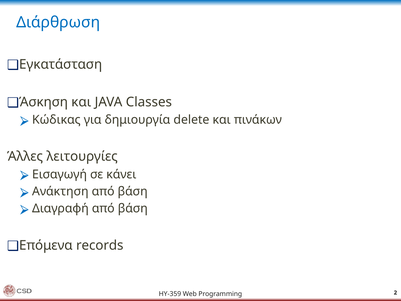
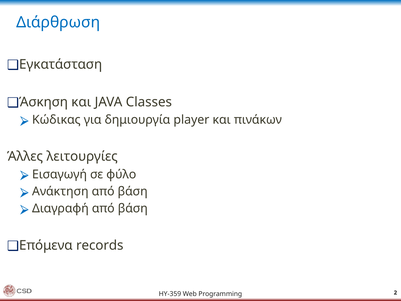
delete: delete -> player (191, 120)
κάνει: κάνει -> φύλο (121, 174)
